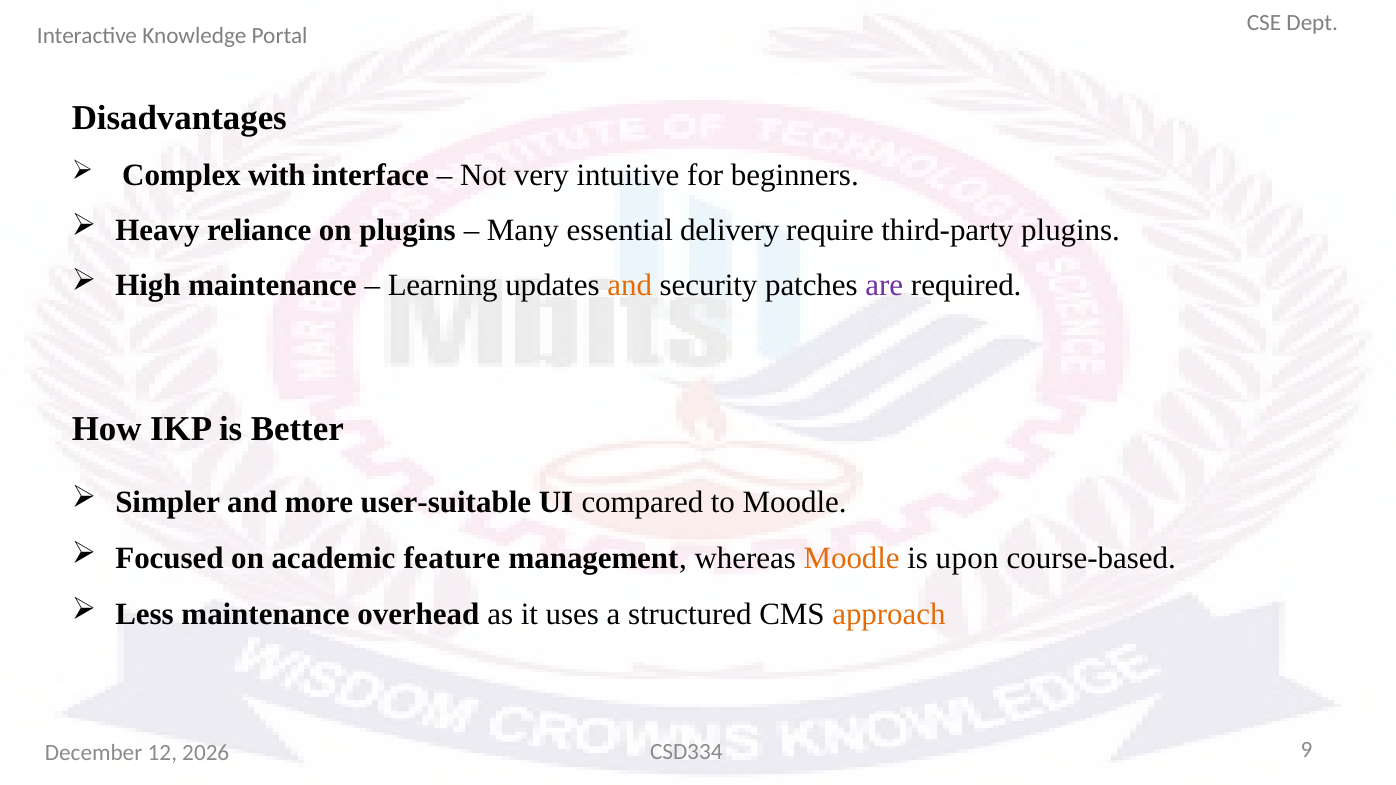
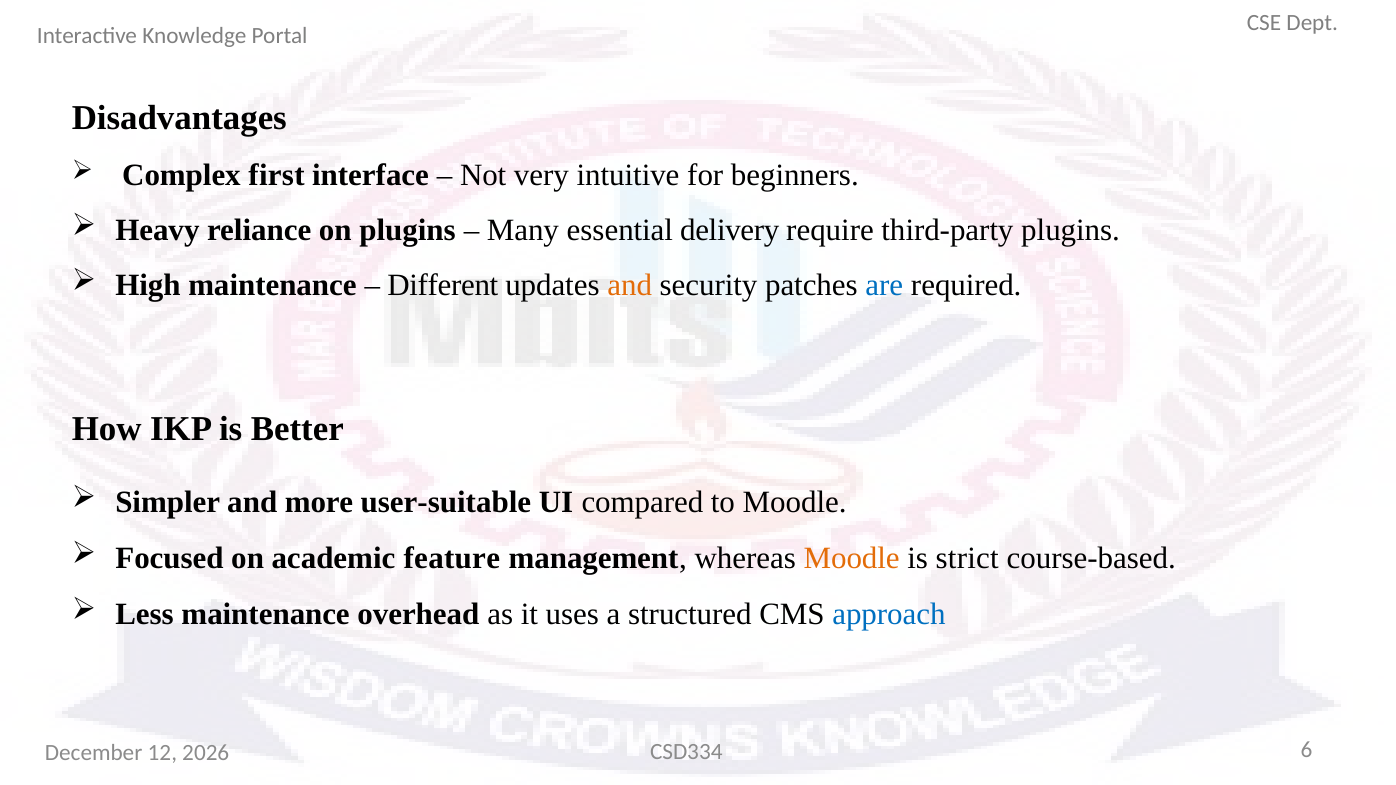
with: with -> first (277, 175)
Learning: Learning -> Different (443, 286)
are colour: purple -> blue (884, 286)
upon: upon -> strict (967, 558)
approach colour: orange -> blue (889, 614)
9: 9 -> 6 (1306, 750)
